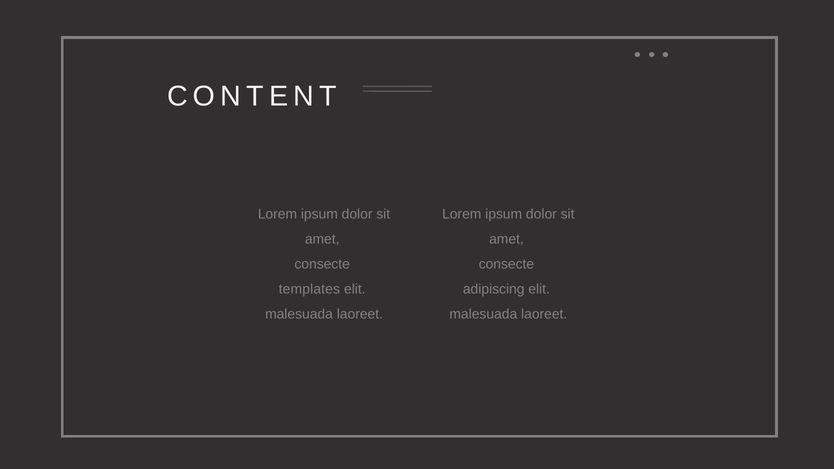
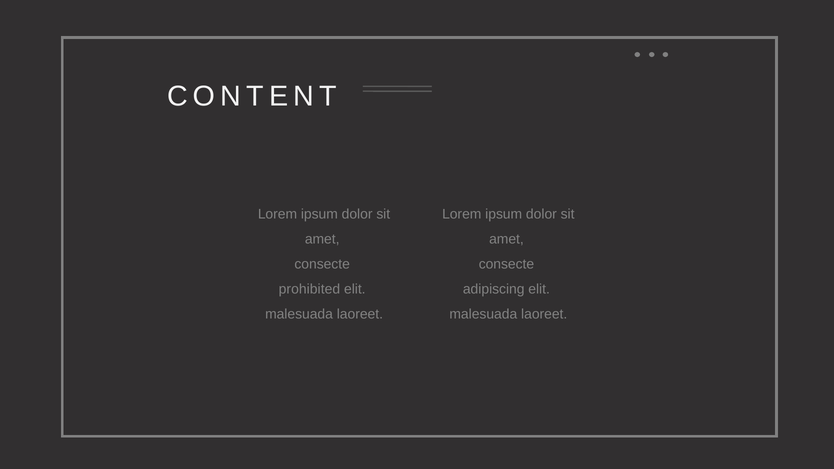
templates: templates -> prohibited (309, 289)
